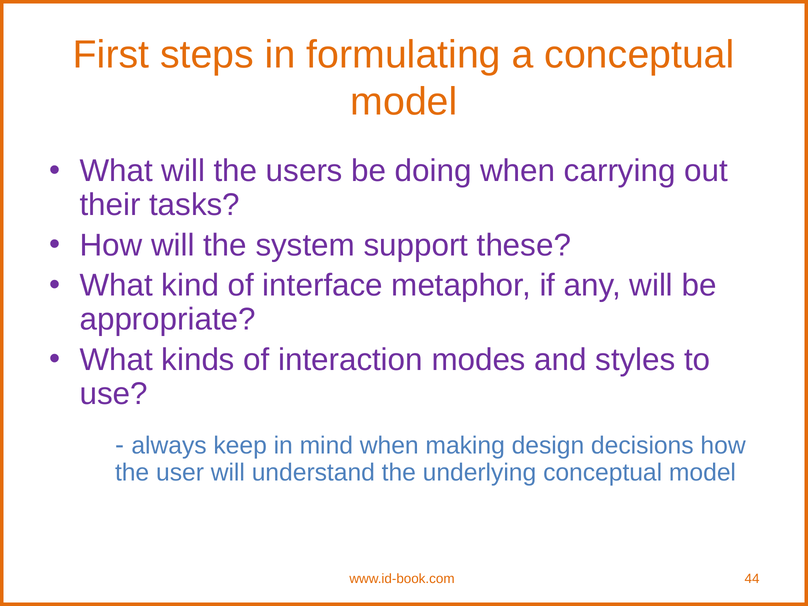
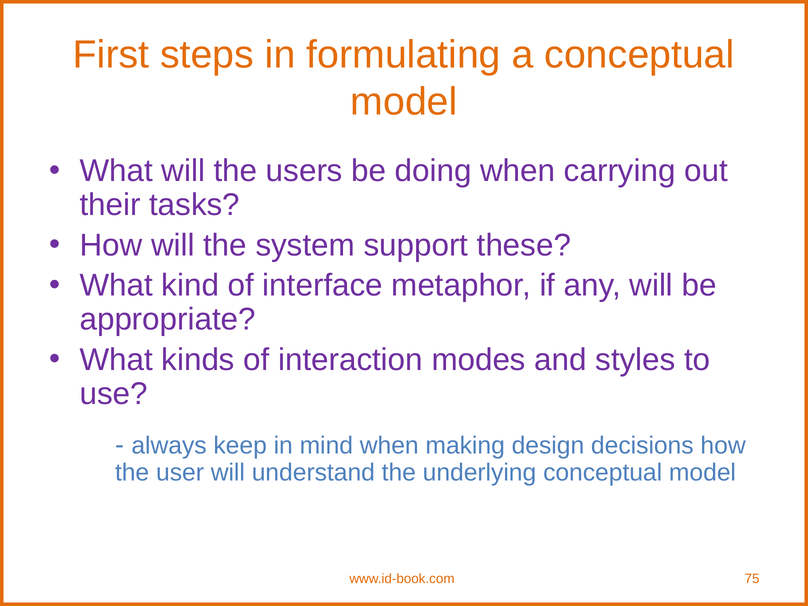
44: 44 -> 75 (752, 579)
